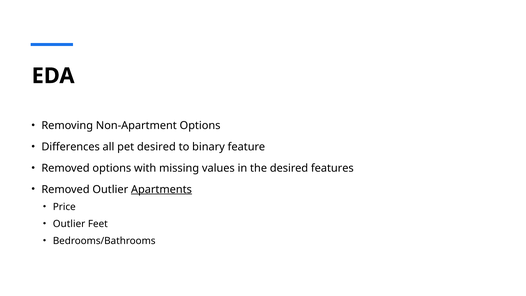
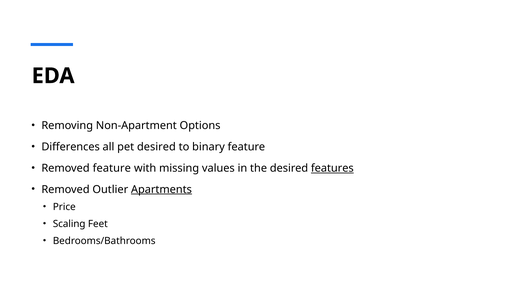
Removed options: options -> feature (112, 168)
features underline: none -> present (332, 168)
Outlier: Outlier -> Scaling (69, 224)
